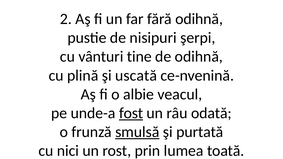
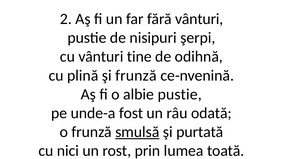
fără odihnă: odihnă -> vânturi (199, 19)
şi uscată: uscată -> frunză (136, 76)
albie veacul: veacul -> pustie (180, 94)
fost underline: present -> none (131, 113)
